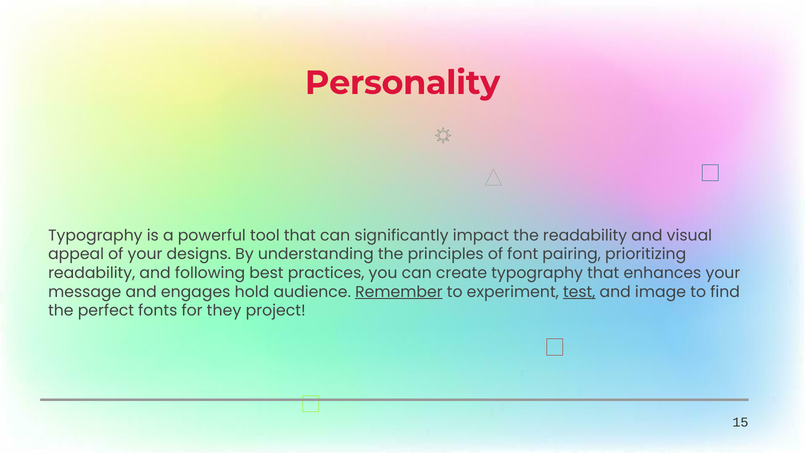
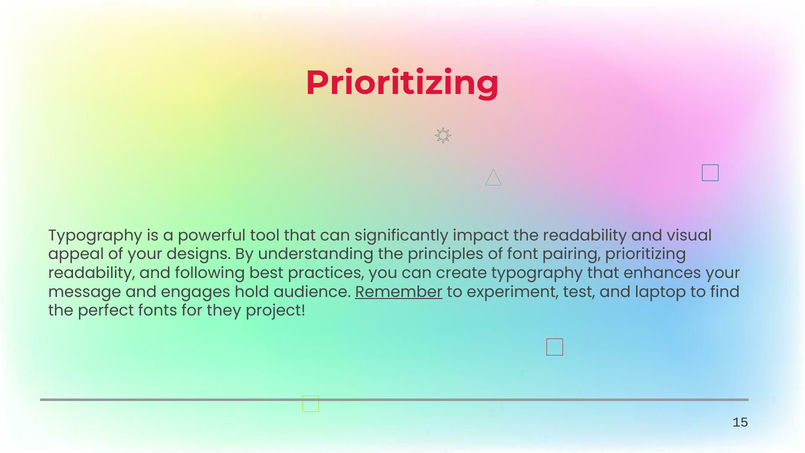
Personality: Personality -> Prioritizing (402, 83)
test underline: present -> none (579, 292)
image: image -> laptop (661, 292)
